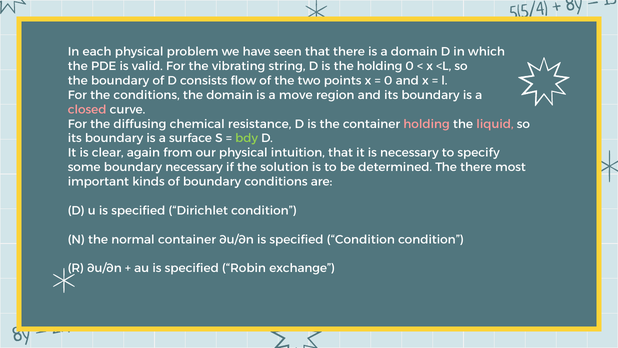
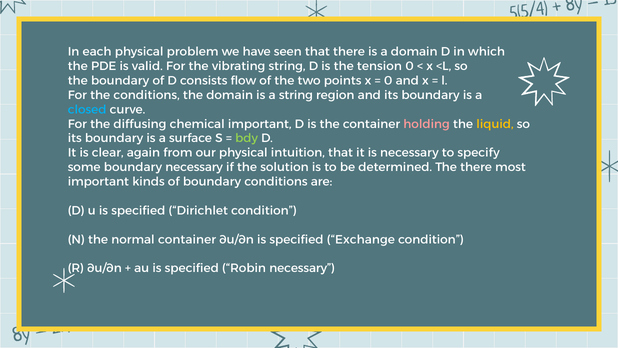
the holding: holding -> tension (379, 66)
a move: move -> string (296, 95)
closed colour: pink -> light blue (87, 110)
chemical resistance: resistance -> important (260, 124)
liquid colour: pink -> yellow (495, 124)
specified Condition: Condition -> Exchange (361, 239)
Robin exchange: exchange -> necessary (302, 268)
